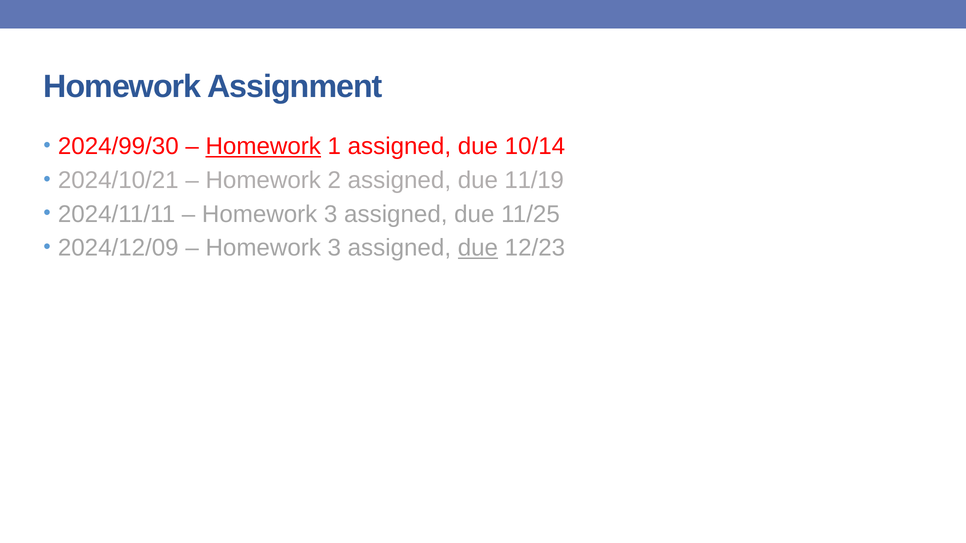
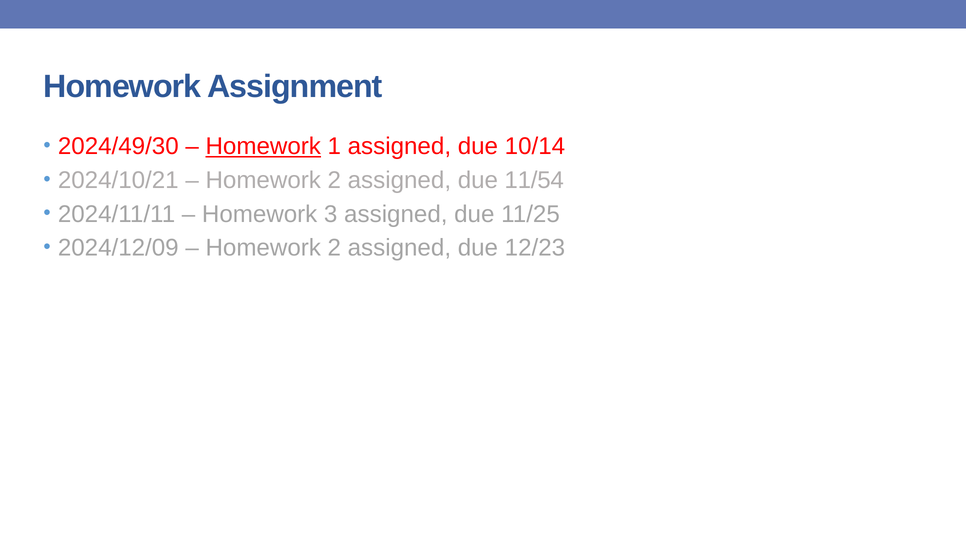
2024/99/30: 2024/99/30 -> 2024/49/30 (118, 147)
11/19: 11/19 -> 11/54 (534, 180)
3: 3 -> 2 (334, 248)
due underline: present -> none (478, 248)
